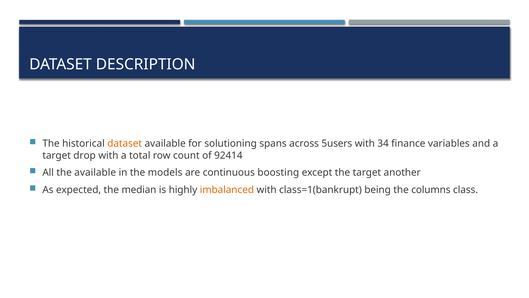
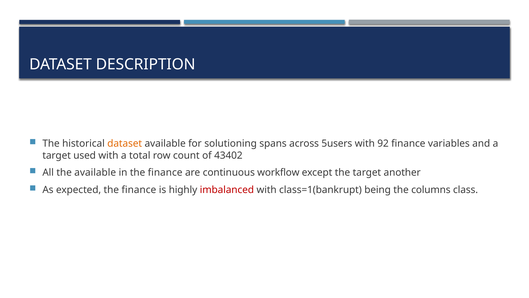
34: 34 -> 92 (383, 143)
drop: drop -> used (85, 155)
92414: 92414 -> 43402 (228, 155)
in the models: models -> finance (165, 172)
boosting: boosting -> workflow (278, 172)
expected the median: median -> finance (139, 190)
imbalanced colour: orange -> red (227, 190)
